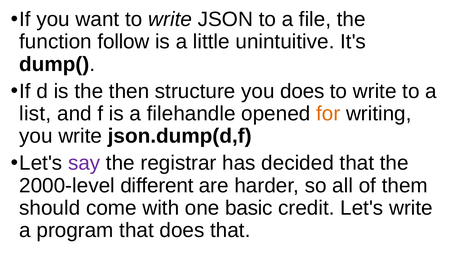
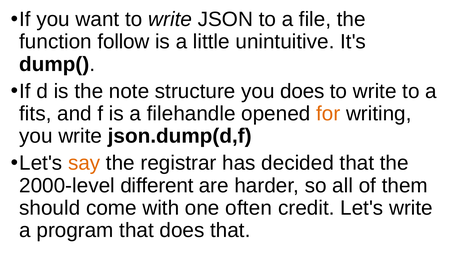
then: then -> note (129, 91)
list: list -> fits (35, 114)
say colour: purple -> orange (84, 163)
basic: basic -> often (249, 208)
